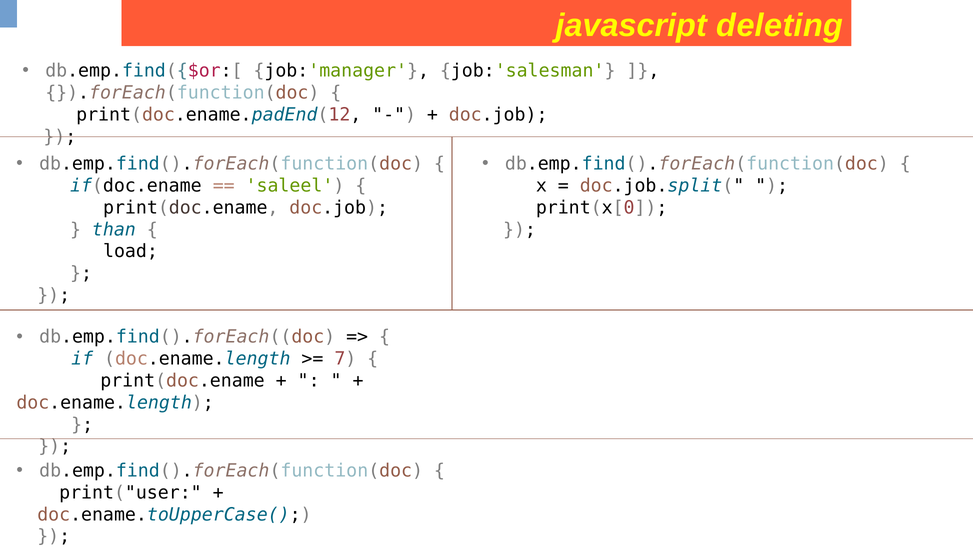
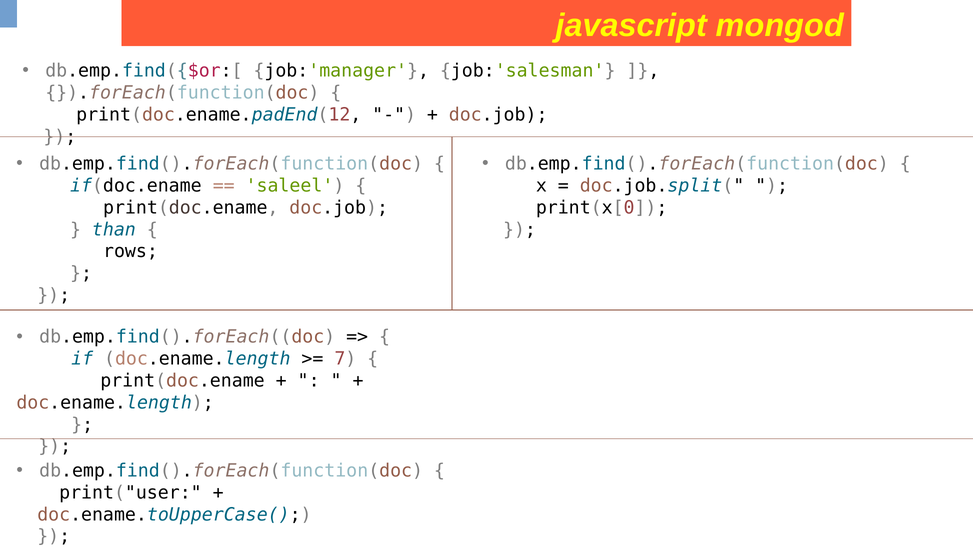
deleting: deleting -> mongod (780, 25)
load: load -> rows (130, 252)
